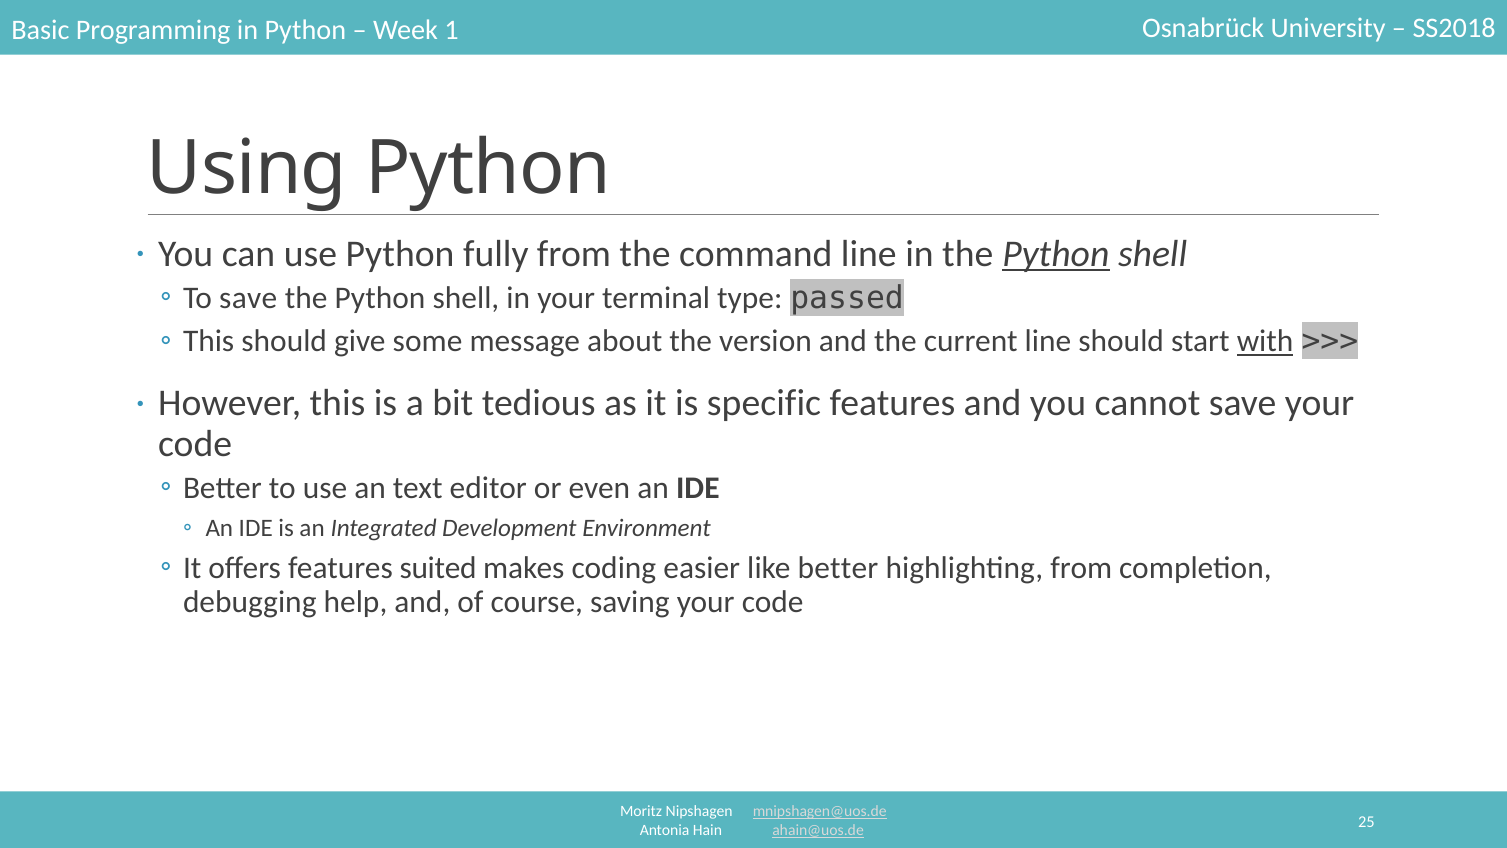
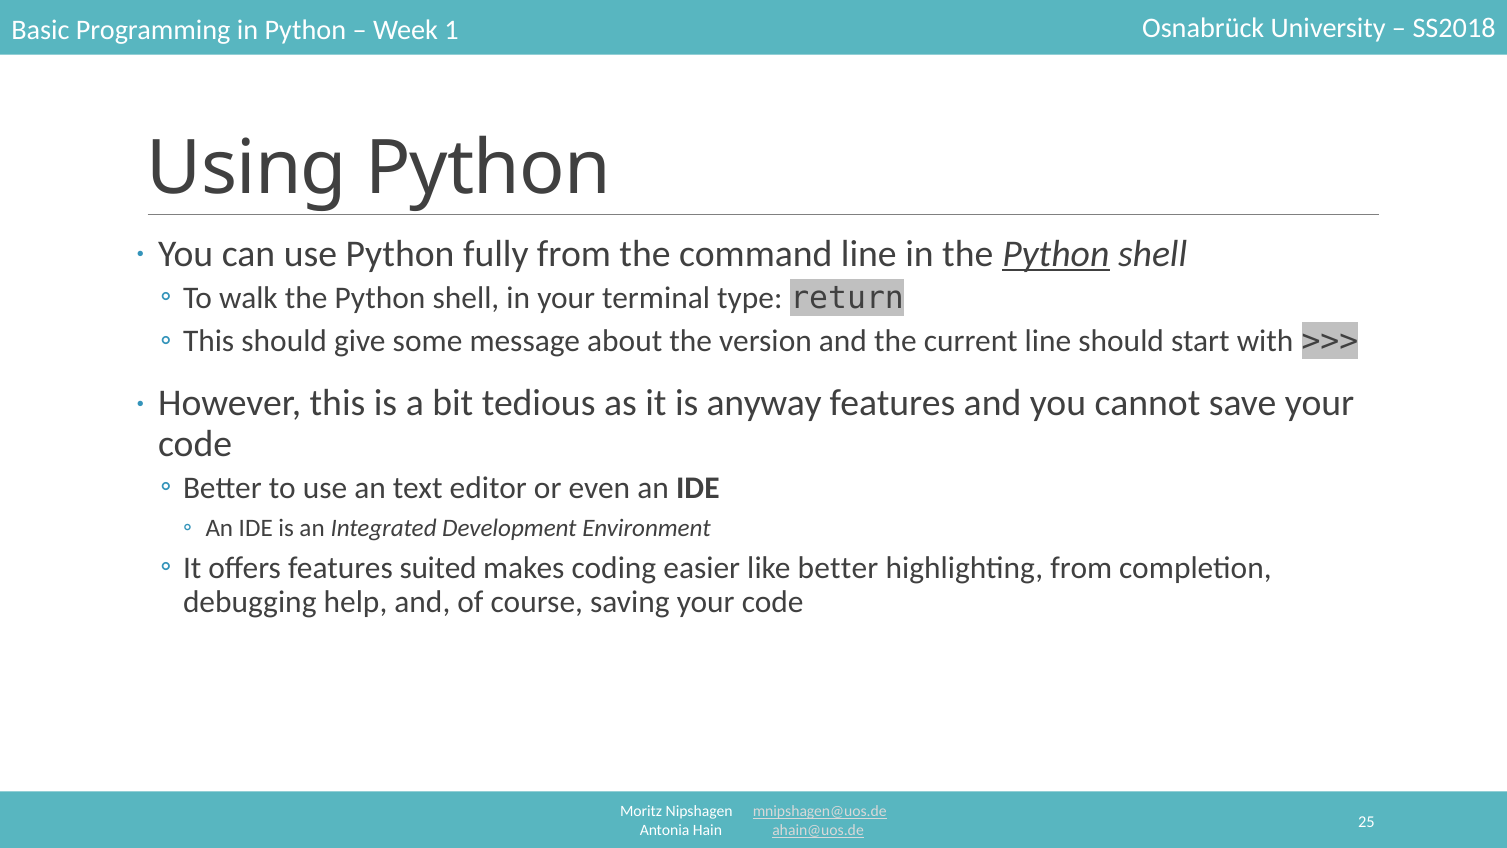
To save: save -> walk (248, 298)
passed: passed -> return (847, 298)
with underline: present -> none (1265, 341)
specific: specific -> anyway (764, 403)
